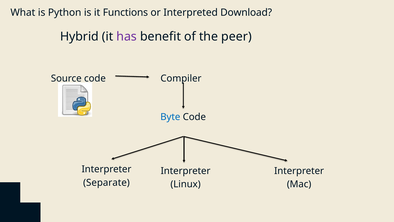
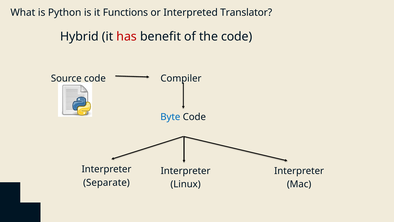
Download: Download -> Translator (246, 13)
has colour: purple -> red (127, 36)
the peer: peer -> code (237, 36)
